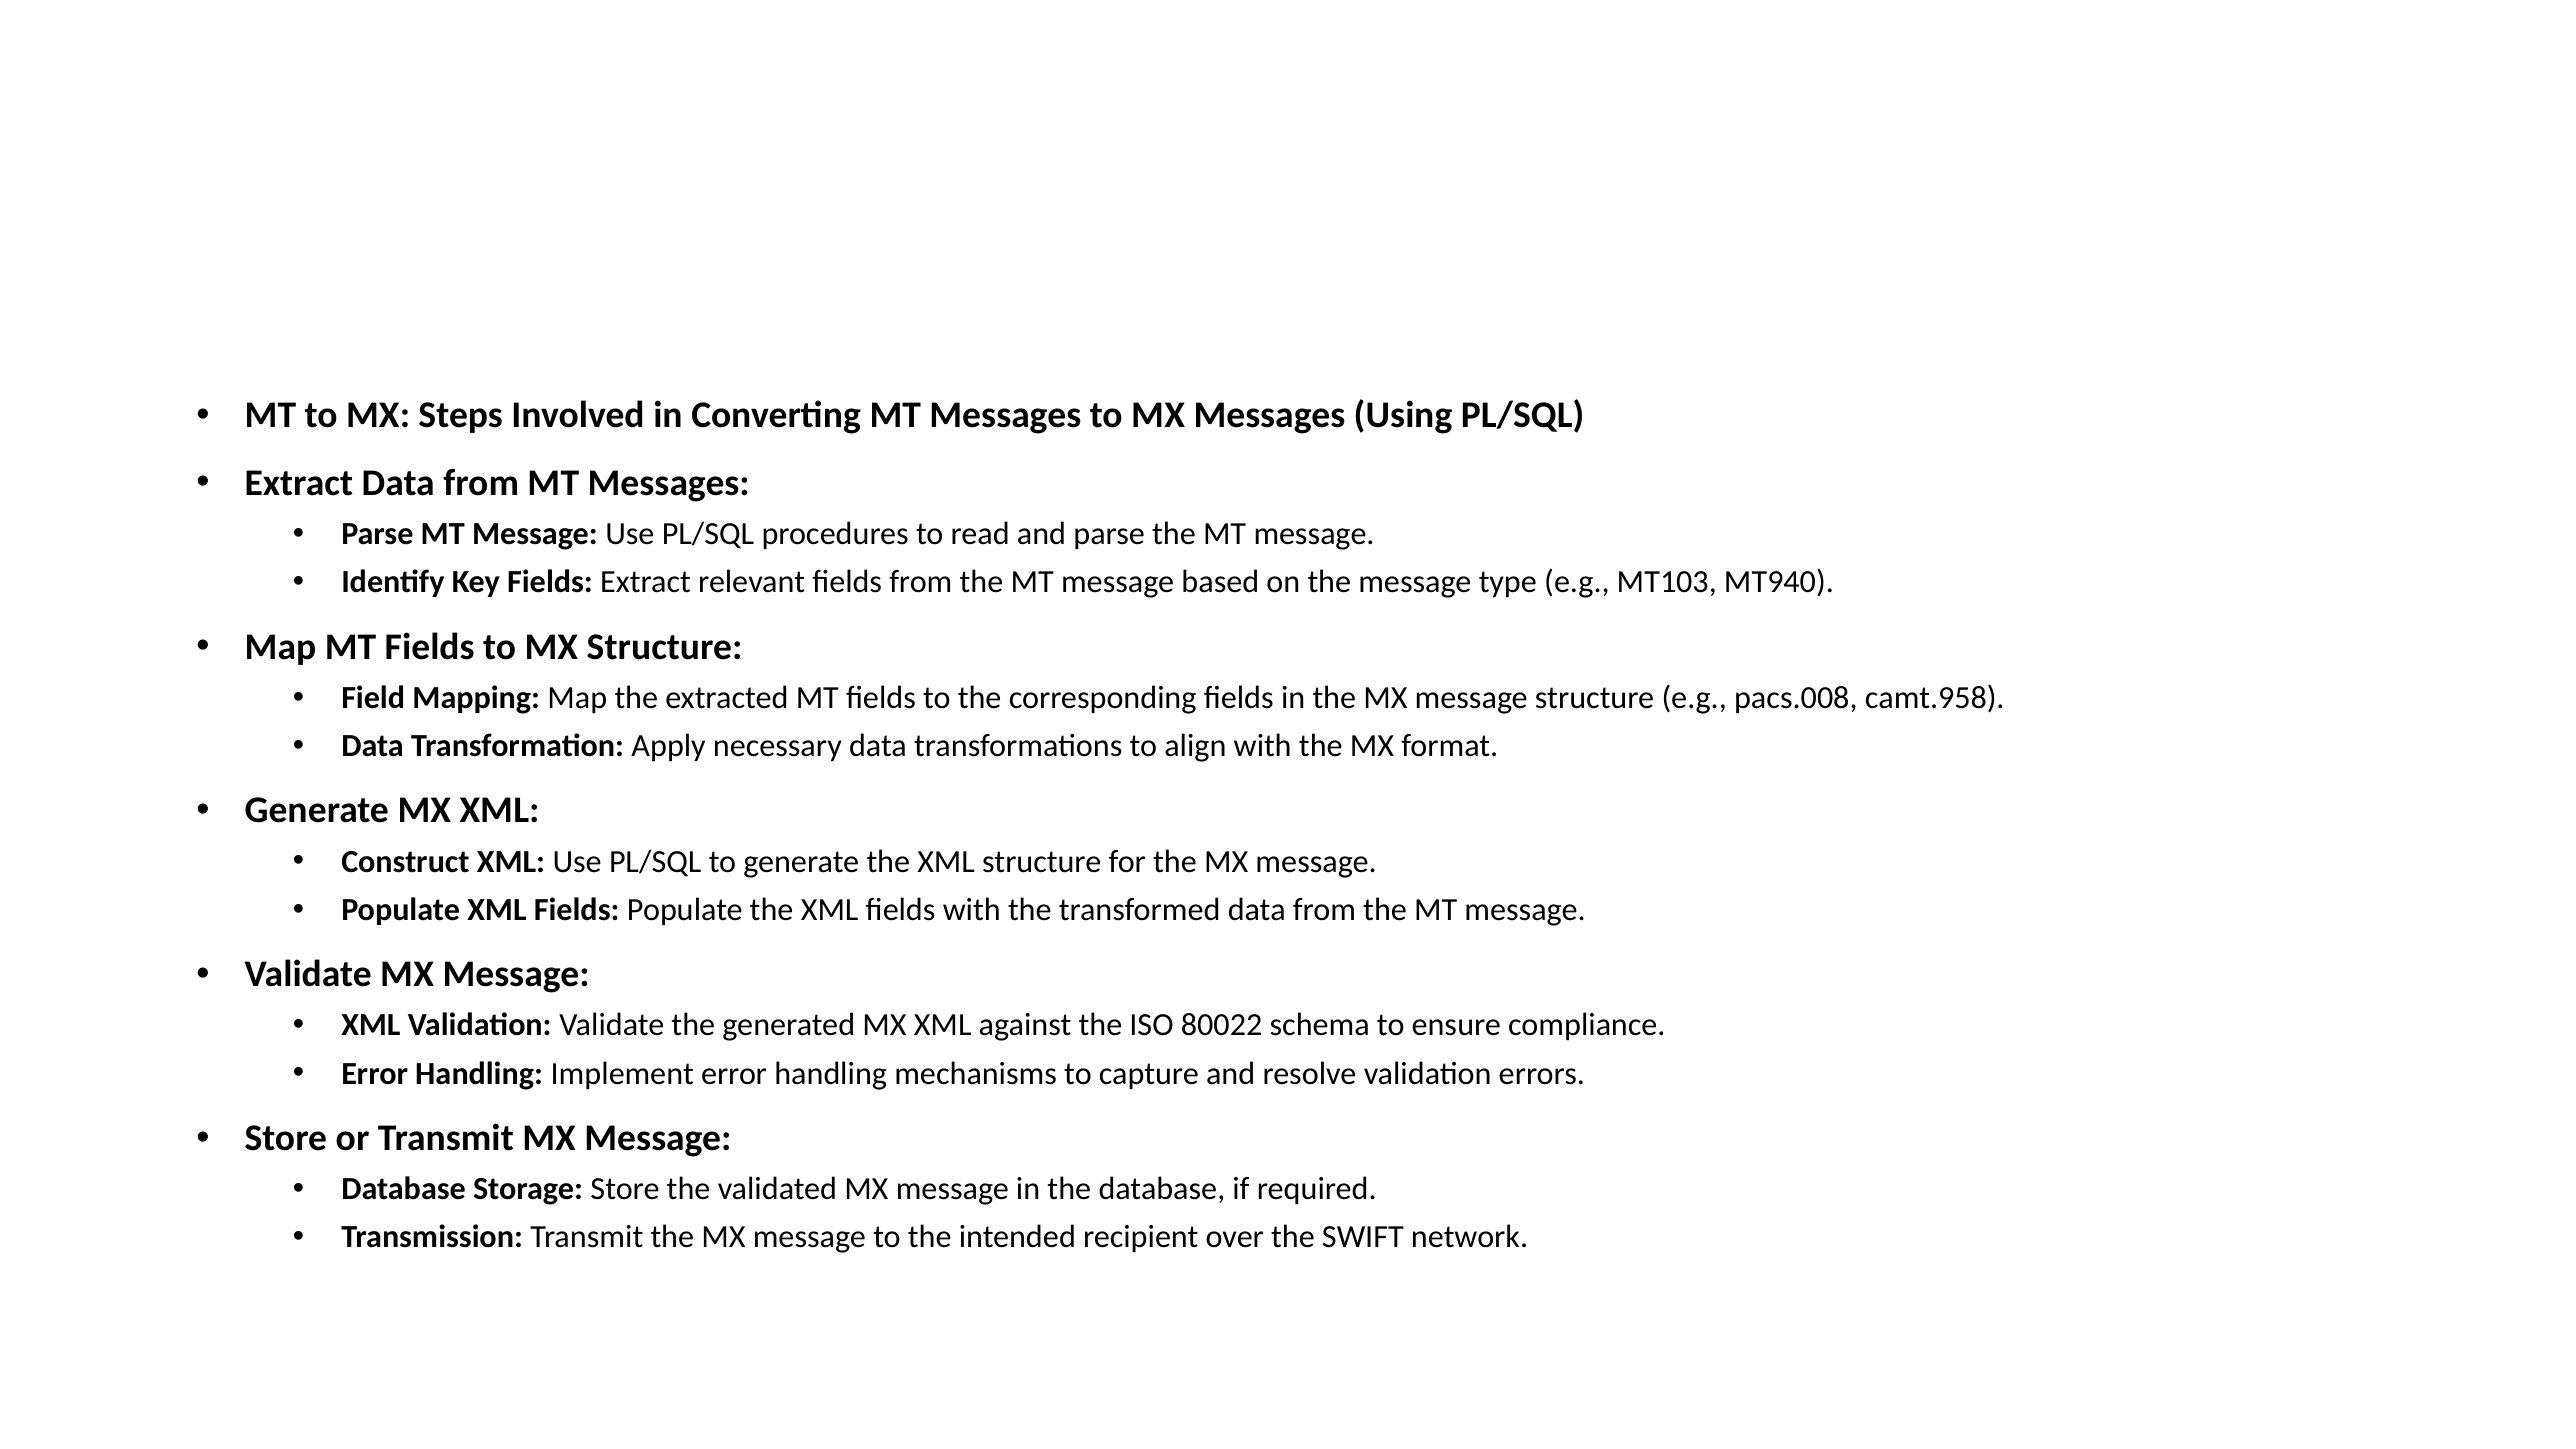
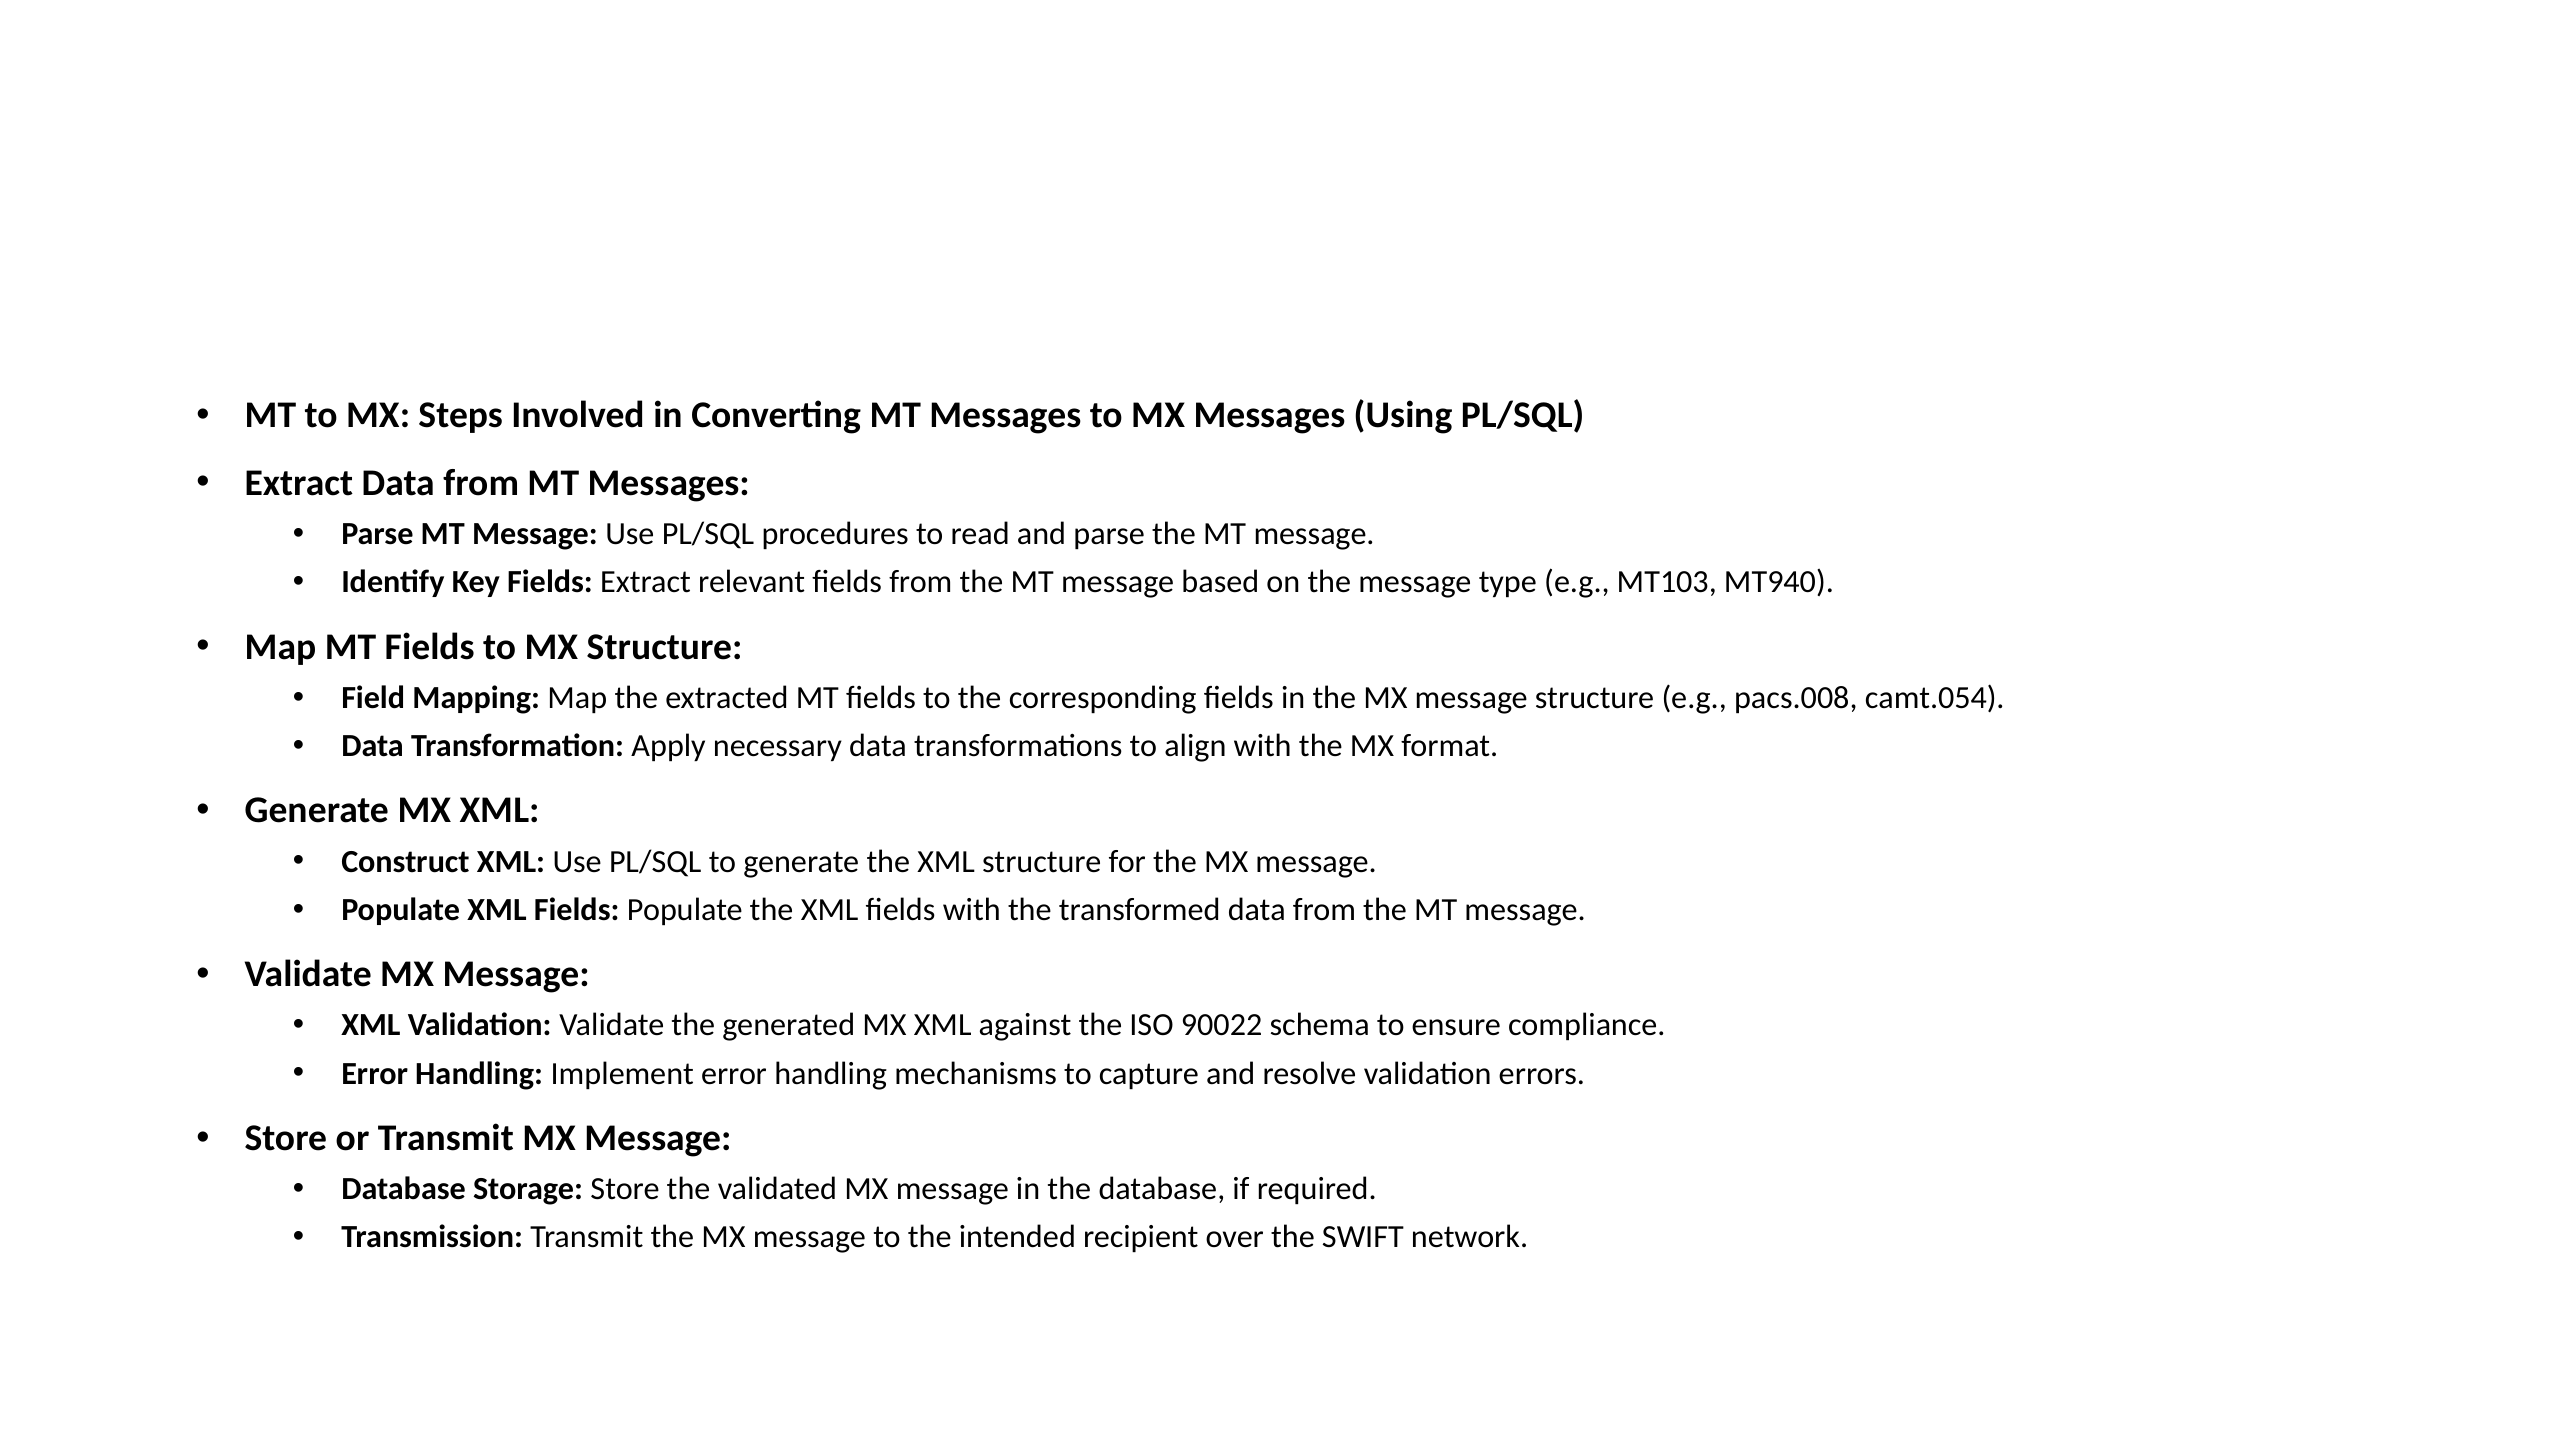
camt.958: camt.958 -> camt.054 (1935, 698)
80022: 80022 -> 90022 (1222, 1025)
